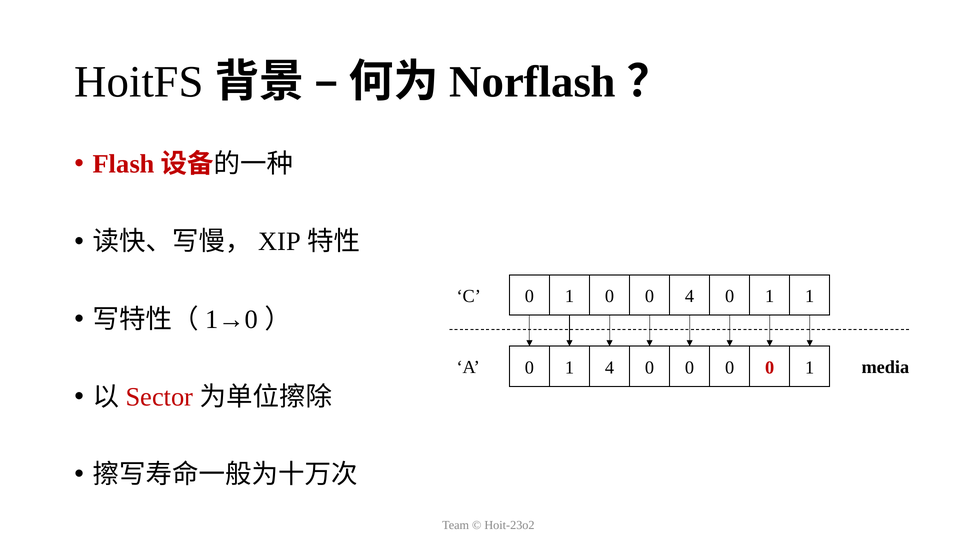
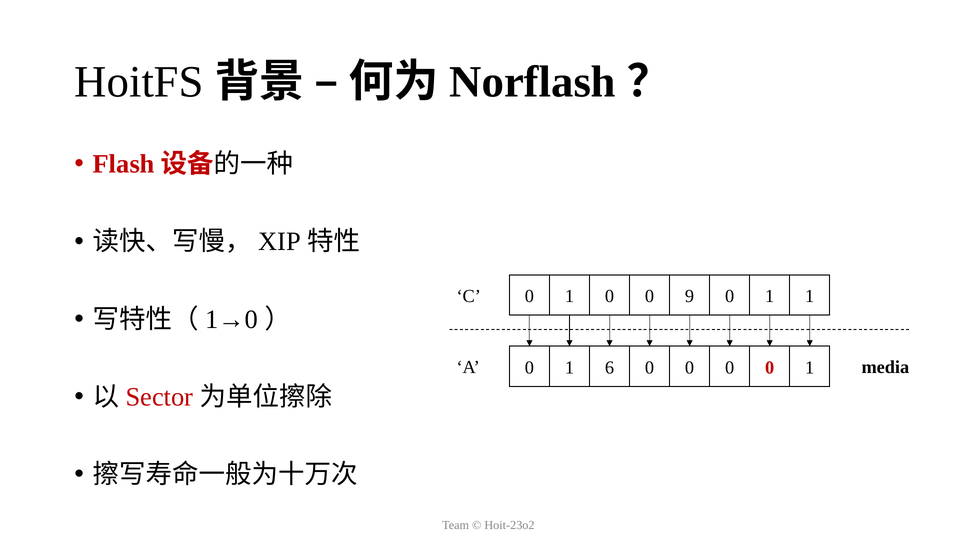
0 4: 4 -> 9 (690, 296)
1 4: 4 -> 6 (609, 367)
